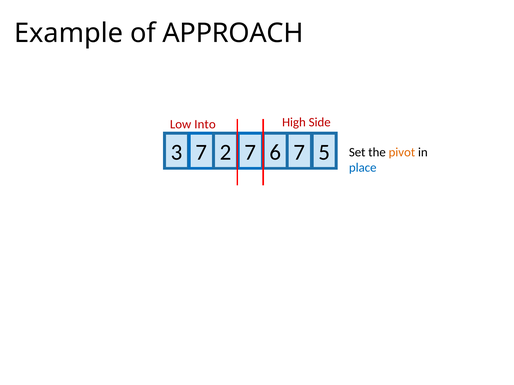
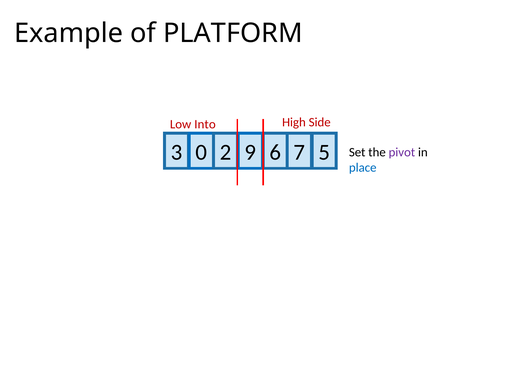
APPROACH: APPROACH -> PLATFORM (233, 33)
3 7: 7 -> 0 (201, 153)
2 7: 7 -> 9 (250, 153)
pivot colour: orange -> purple (402, 152)
